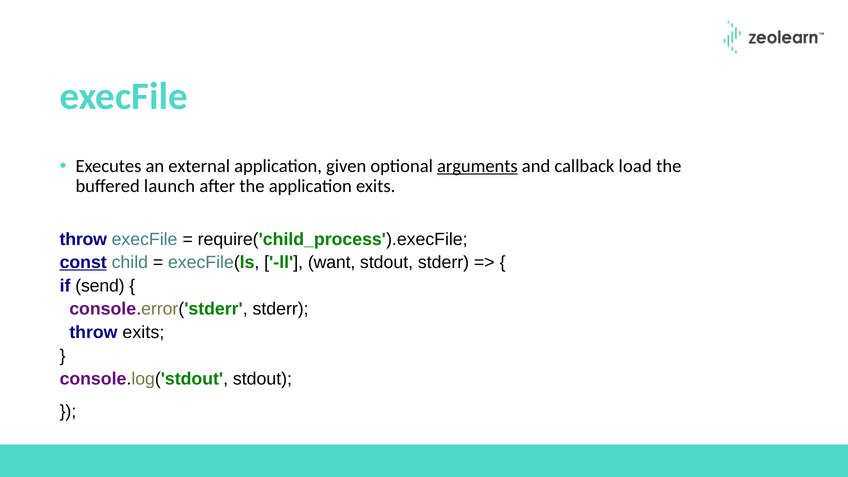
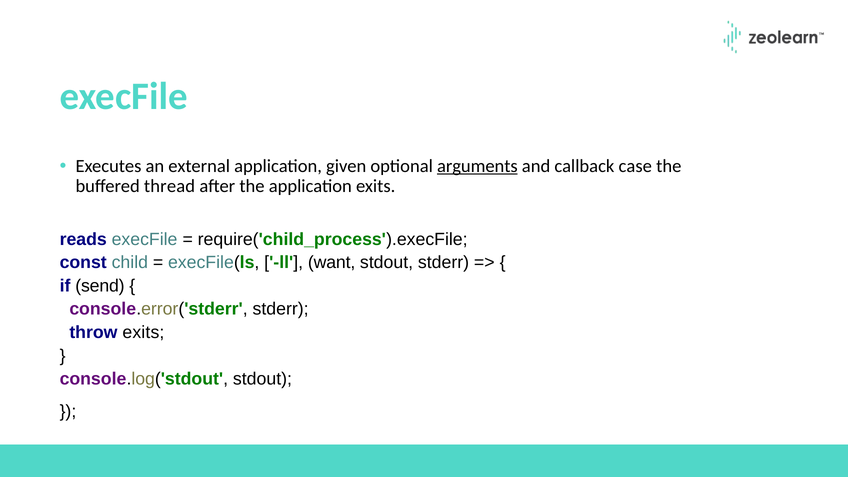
load: load -> case (635, 166)
launch: launch -> thread (170, 186)
throw: throw -> reads (83, 239)
const underline: present -> none (83, 262)
